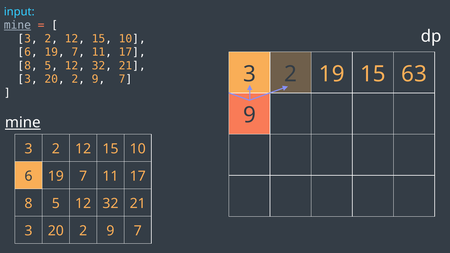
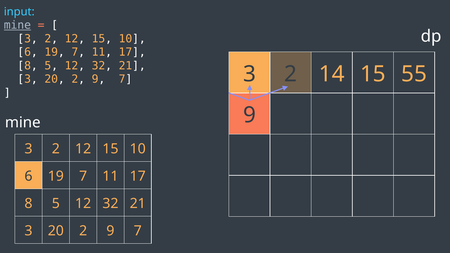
19: 19 -> 14 (332, 74)
63: 63 -> 55 (414, 74)
mine underline: present -> none (23, 123)
